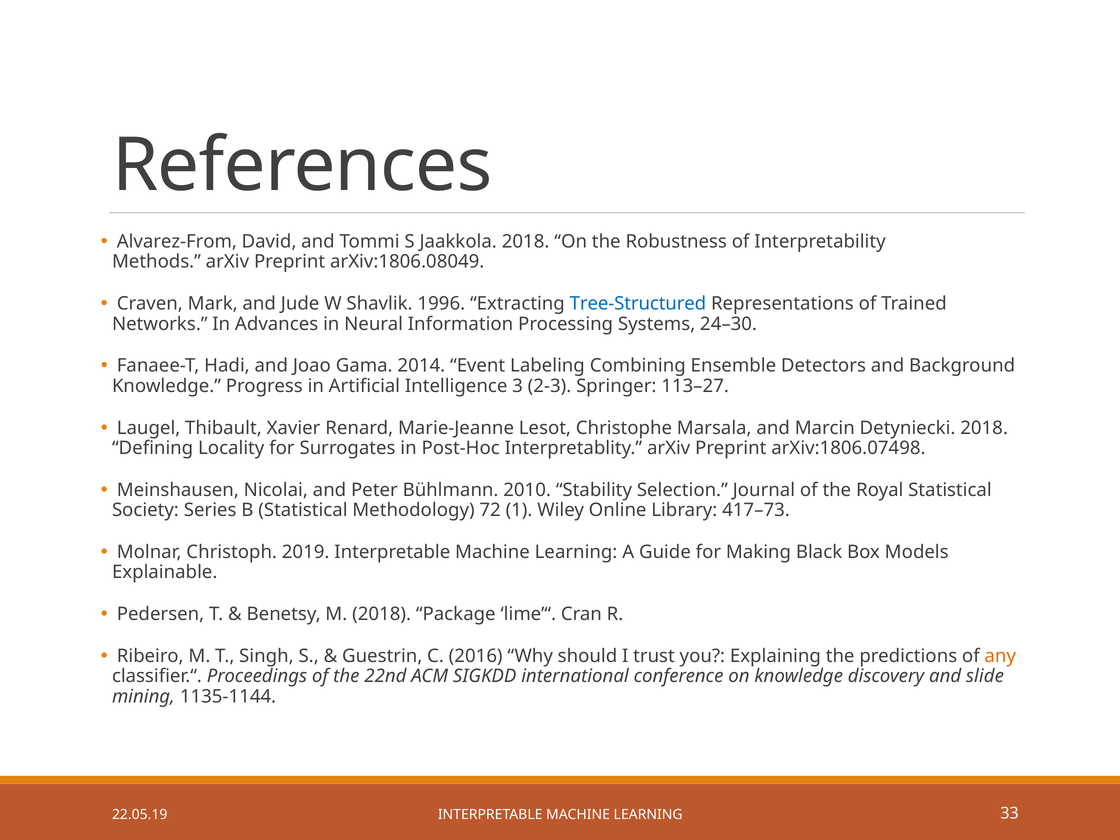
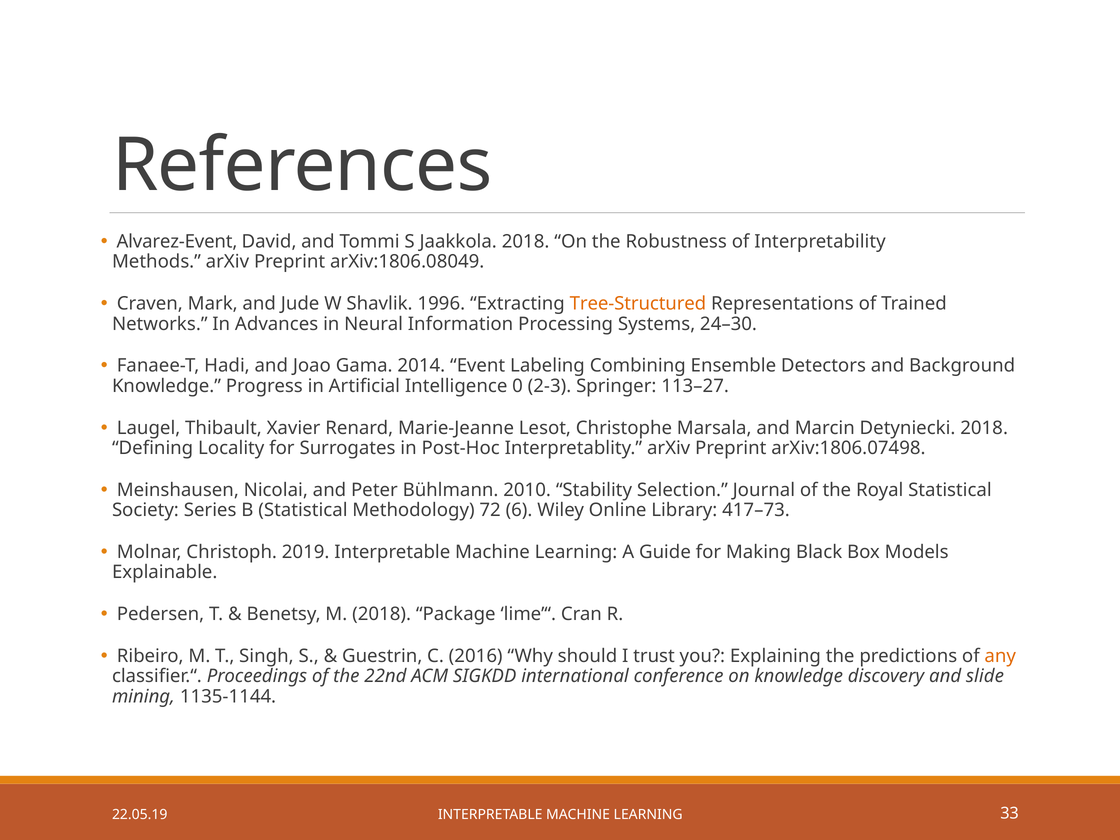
Alvarez-From: Alvarez-From -> Alvarez-Event (177, 242)
Tree-Structured colour: blue -> orange (638, 304)
3: 3 -> 0 (518, 386)
1: 1 -> 6 (519, 510)
